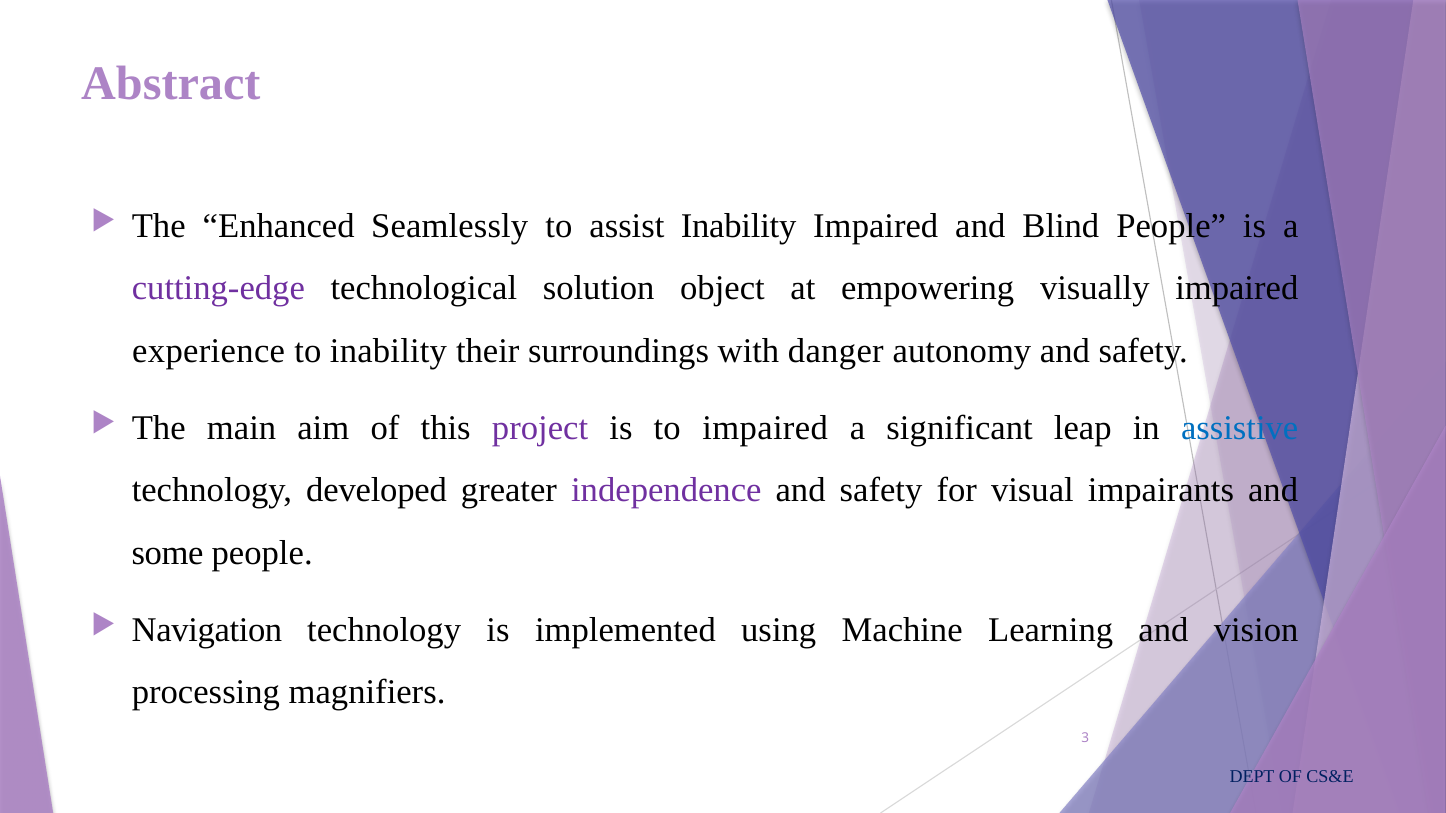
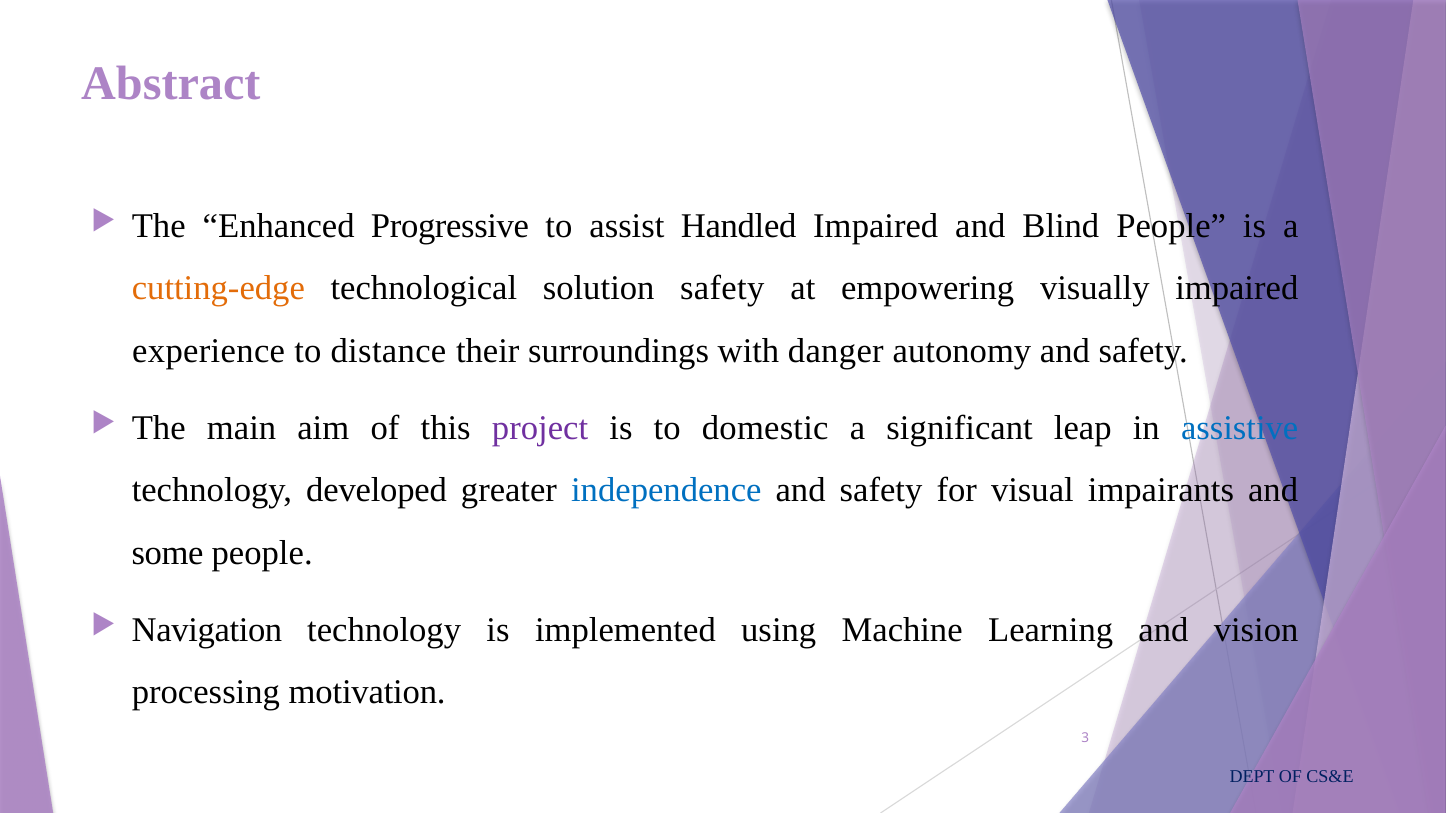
Seamlessly: Seamlessly -> Progressive (450, 226)
assist Inability: Inability -> Handled (739, 226)
cutting-edge colour: purple -> orange (218, 289)
solution object: object -> safety (722, 289)
to inability: inability -> distance (388, 351)
to impaired: impaired -> domestic (765, 428)
independence colour: purple -> blue (666, 491)
magnifiers: magnifiers -> motivation (367, 693)
